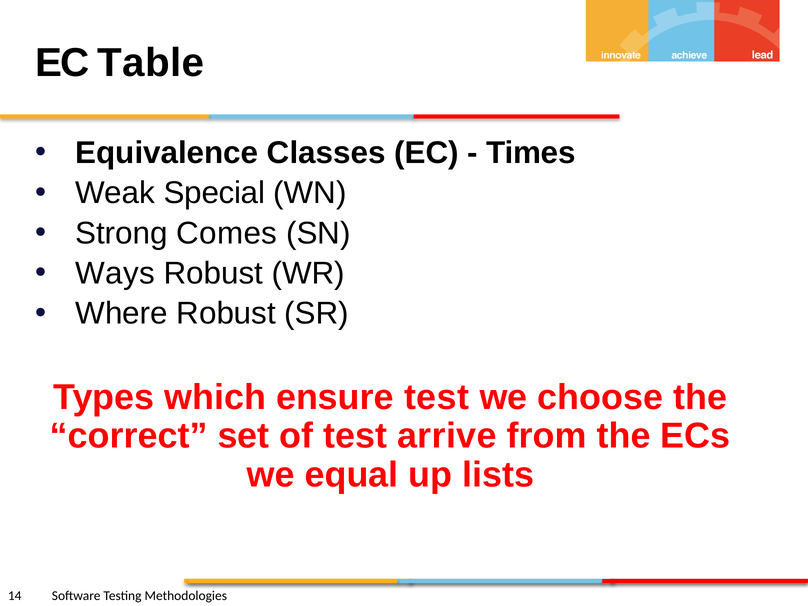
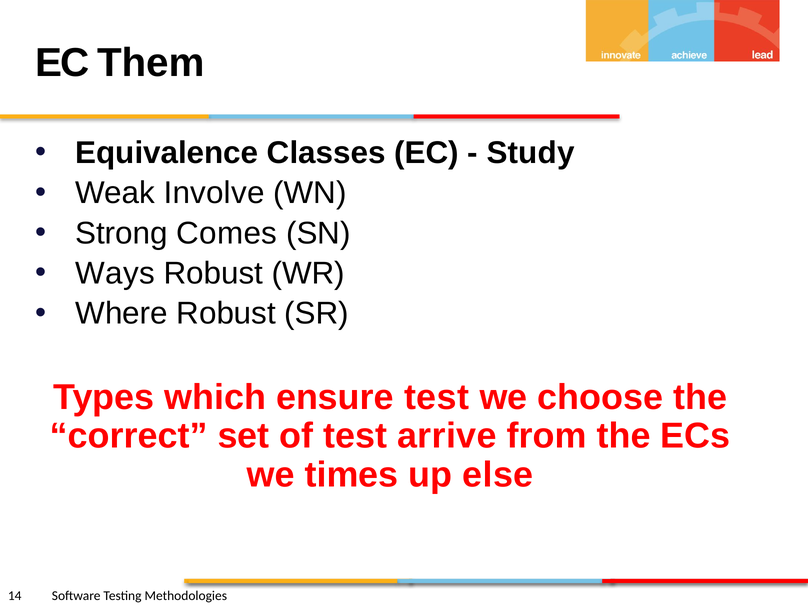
Table: Table -> Them (151, 63)
Times: Times -> Study (531, 153)
Special: Special -> Involve (214, 193)
equal: equal -> times (351, 475)
lists: lists -> else (498, 475)
